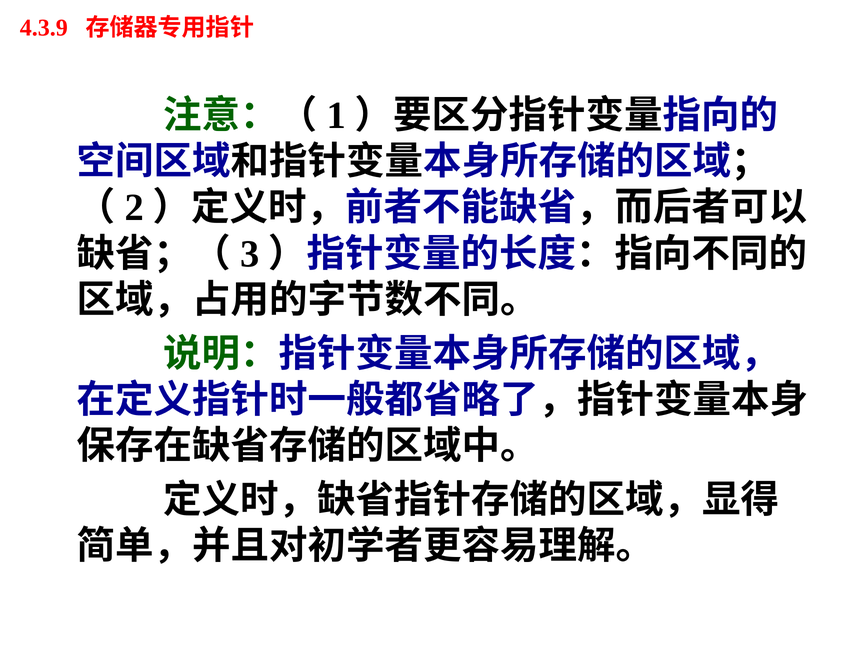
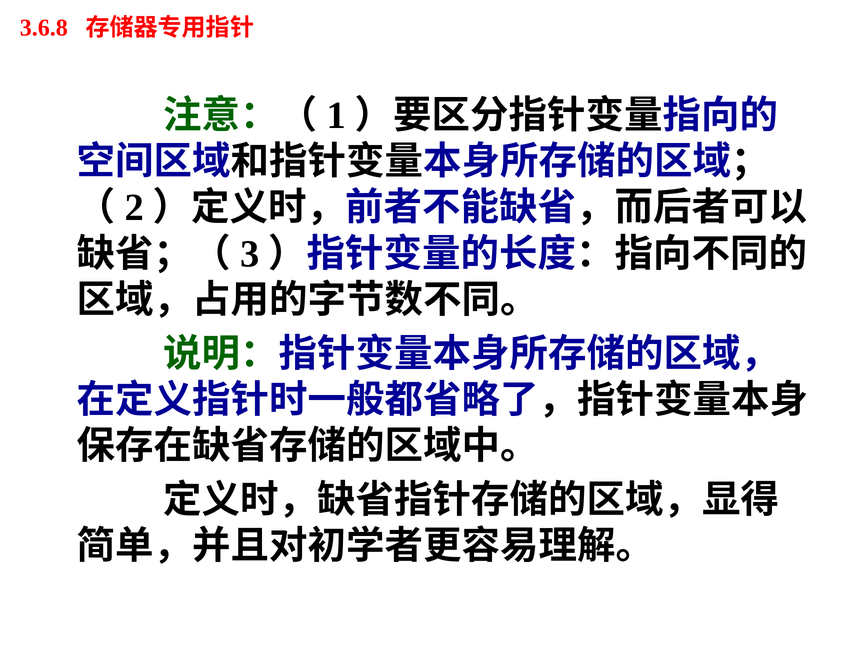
4.3.9: 4.3.9 -> 3.6.8 (44, 28)
